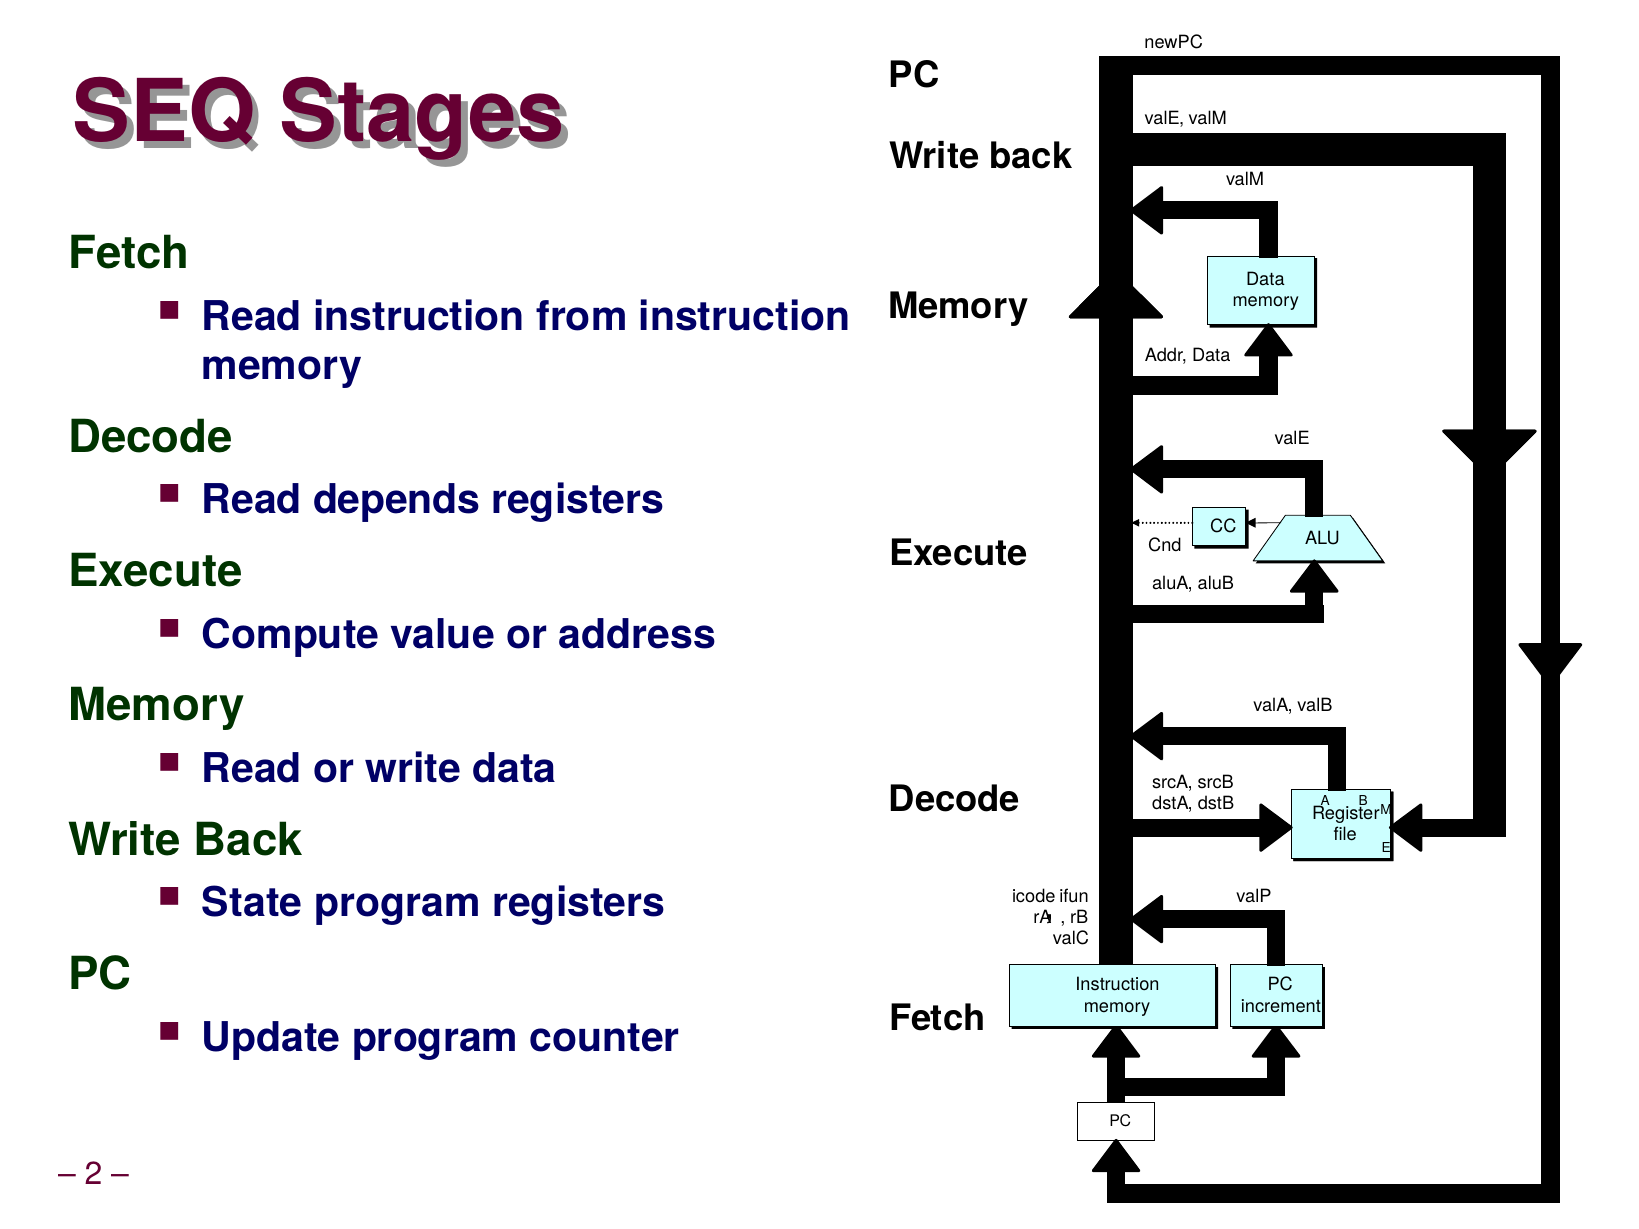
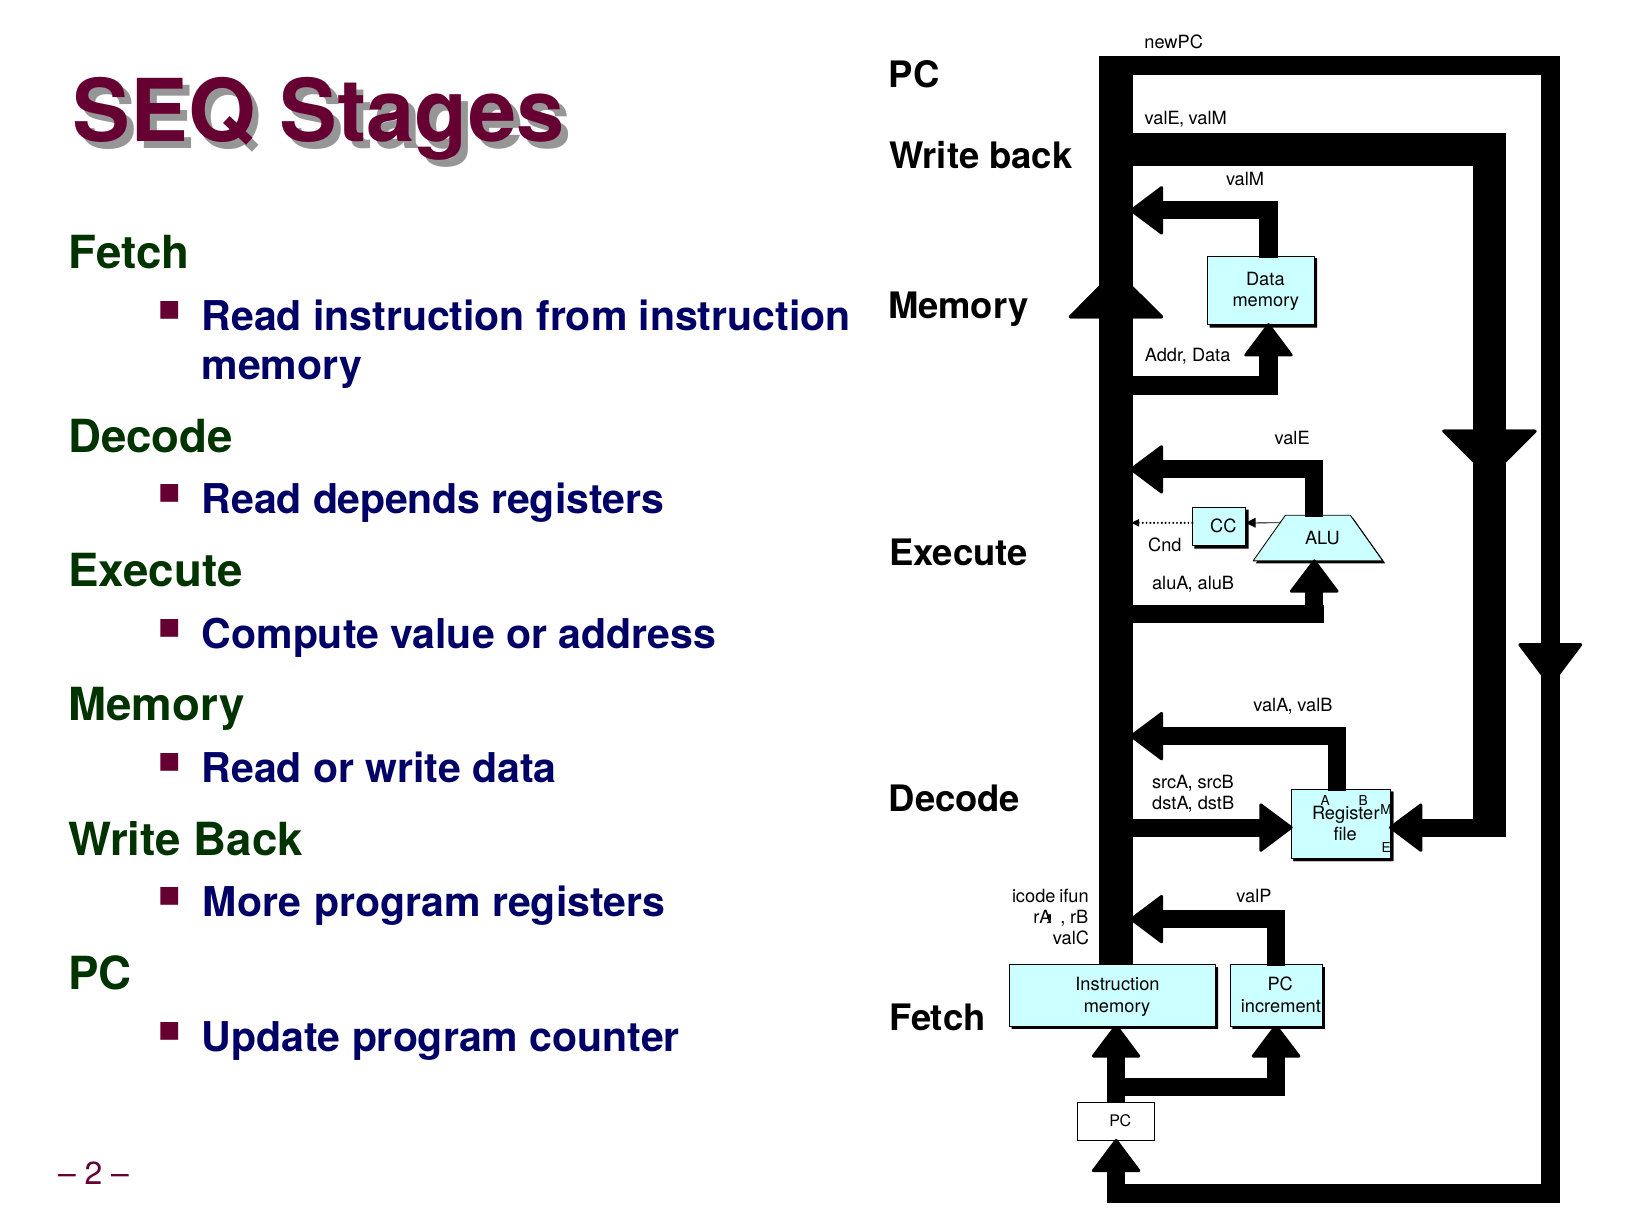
State: State -> More (252, 903)
